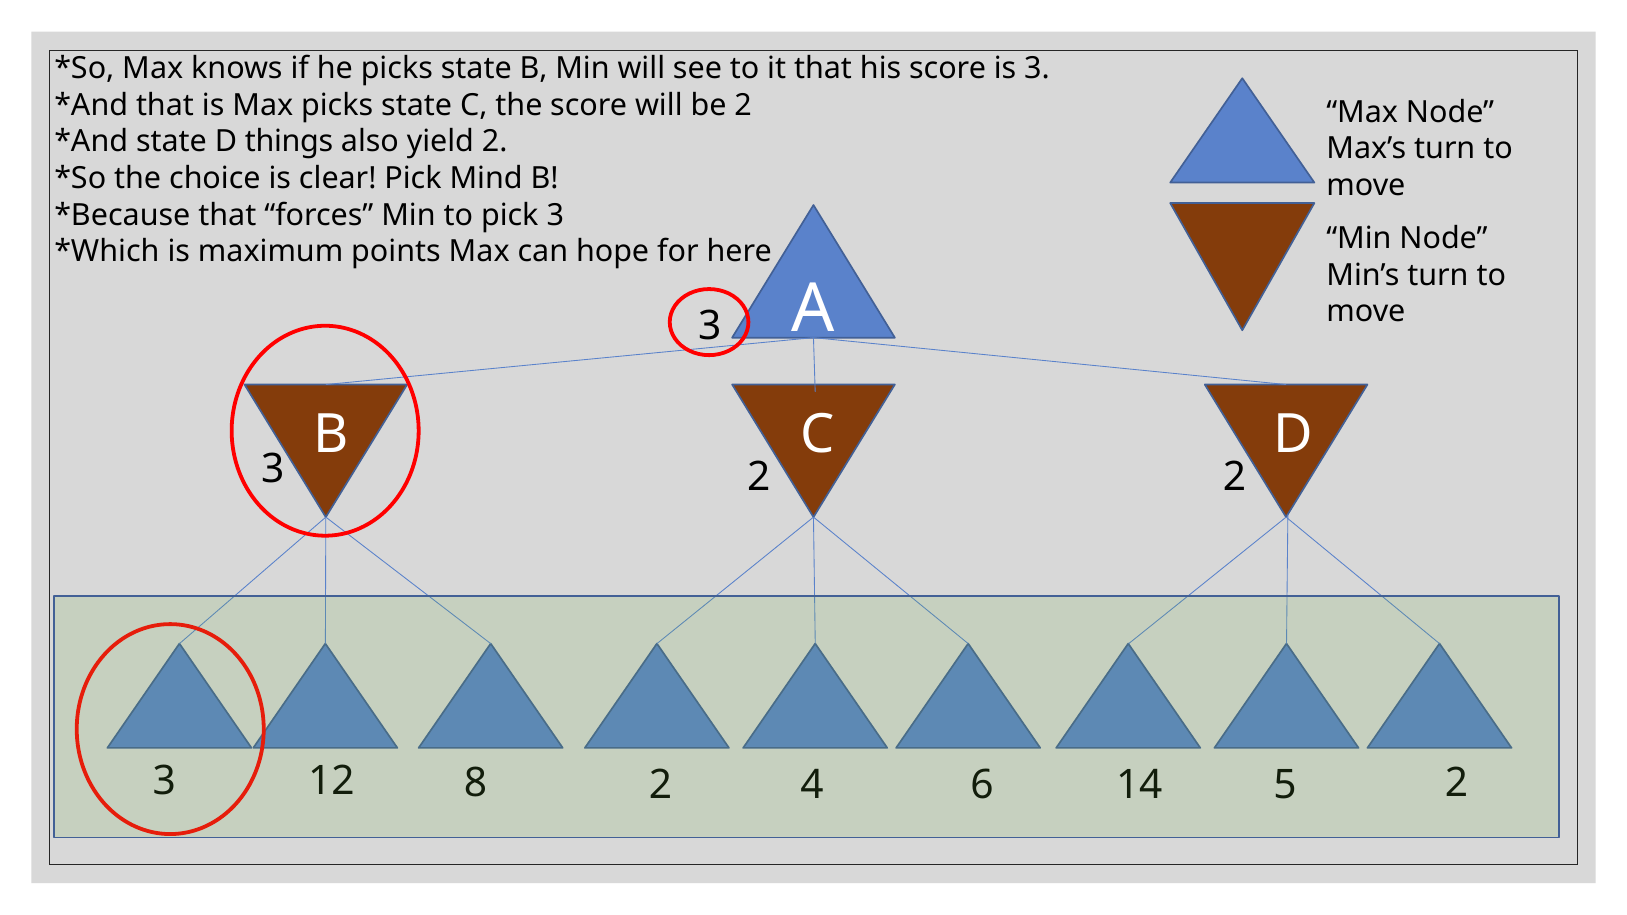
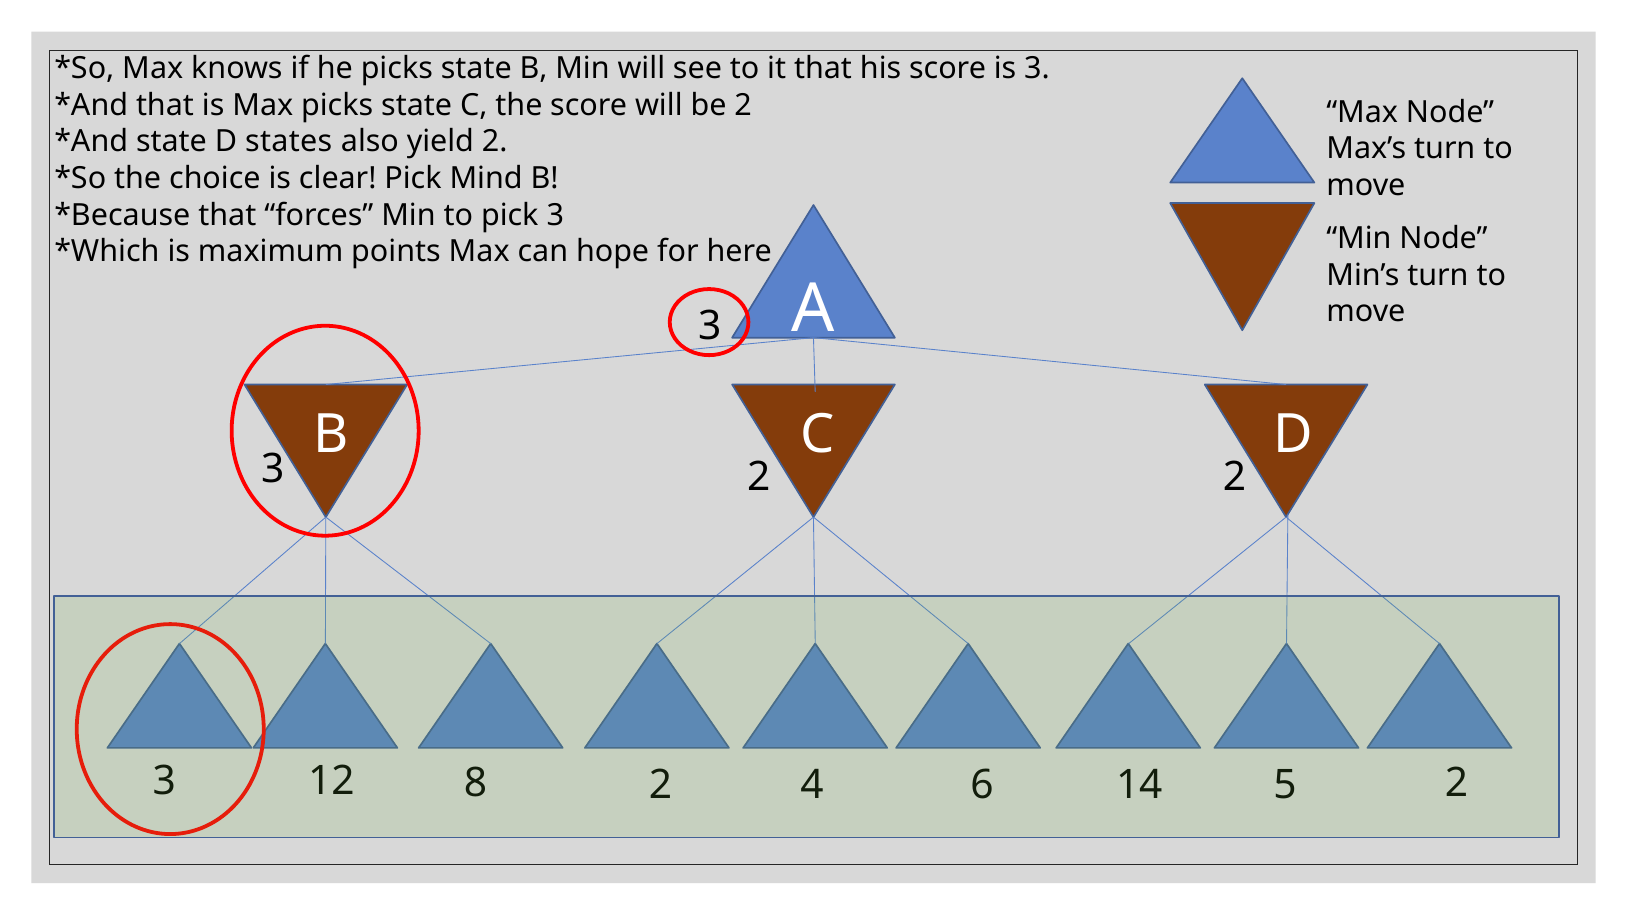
things: things -> states (289, 142)
